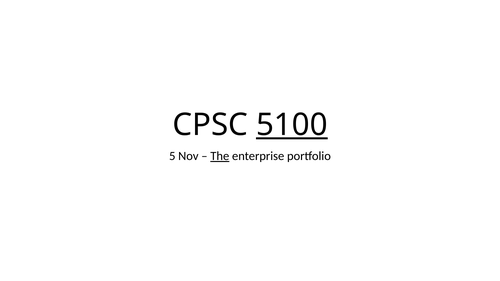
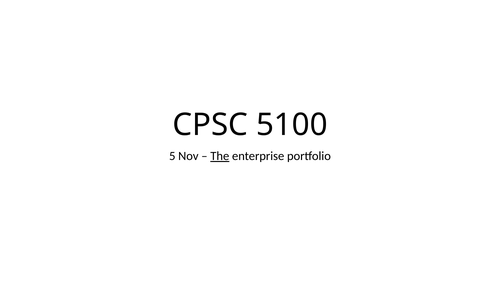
5100 underline: present -> none (292, 125)
